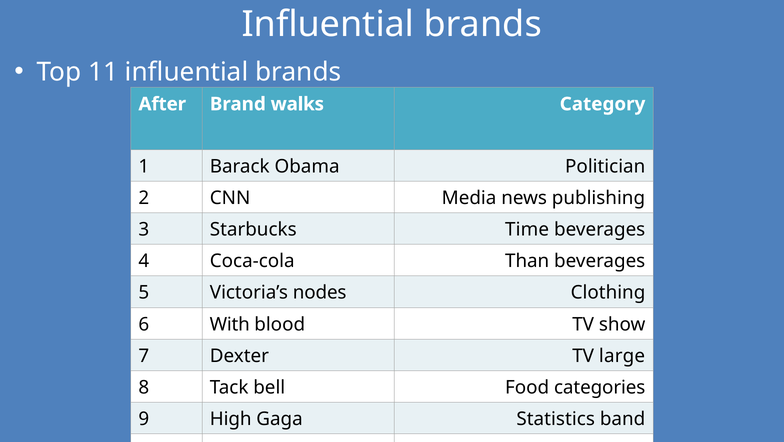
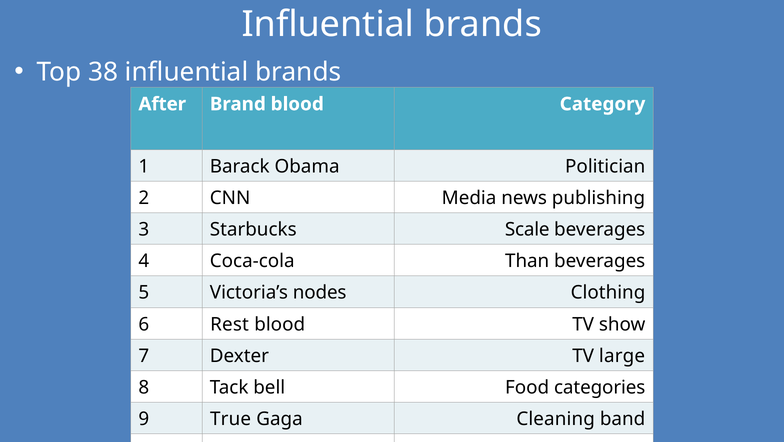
11: 11 -> 38 (103, 72)
Brand walks: walks -> blood (297, 104)
Time: Time -> Scale (527, 230)
With: With -> Rest (230, 324)
High: High -> True (231, 419)
Statistics: Statistics -> Cleaning (556, 419)
